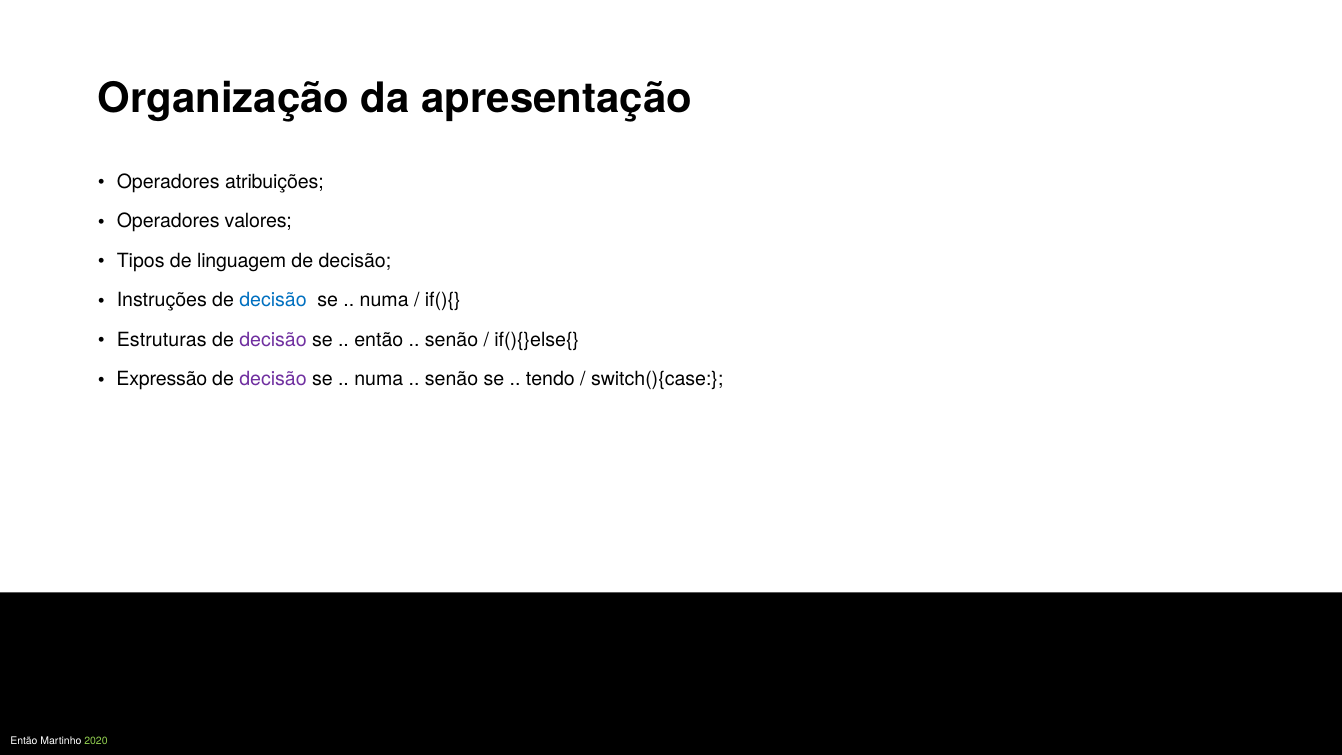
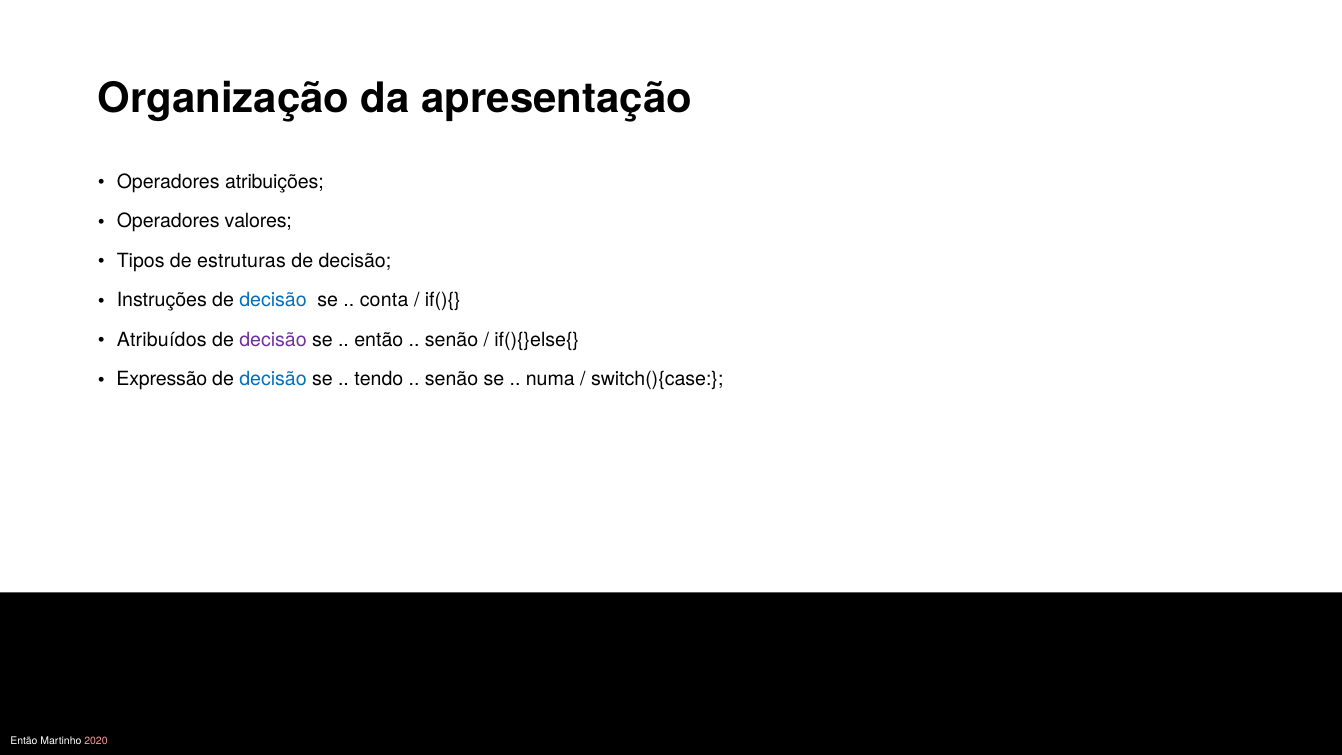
linguagem: linguagem -> estruturas (241, 261)
numa: numa -> conta (384, 300)
Estruturas: Estruturas -> Atribuídos (162, 340)
decisão colour: purple -> blue (273, 379)
numa: numa -> tendo (379, 379)
tendo: tendo -> numa (550, 379)
2020 colour: light green -> pink (96, 741)
